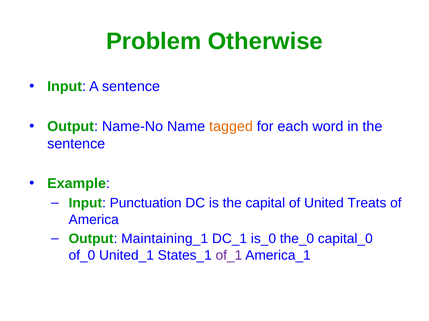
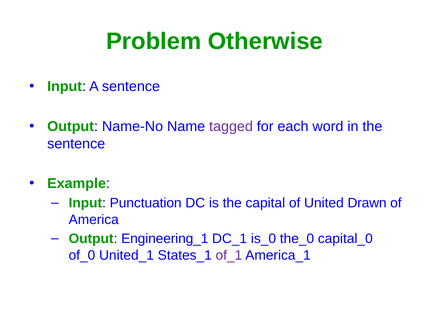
tagged colour: orange -> purple (231, 127)
Treats: Treats -> Drawn (367, 204)
Maintaining_1: Maintaining_1 -> Engineering_1 (165, 239)
